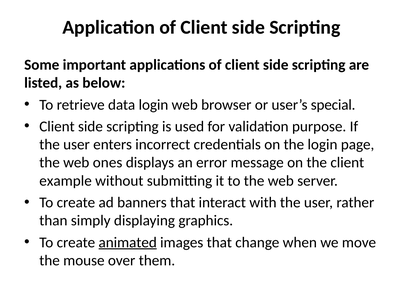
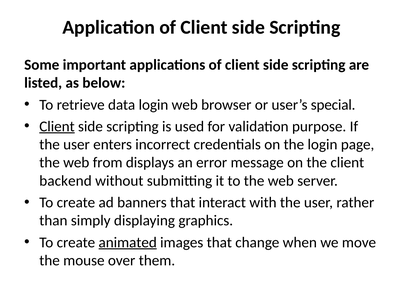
Client underline: none -> present (57, 127)
ones: ones -> from (108, 163)
example: example -> backend (66, 181)
